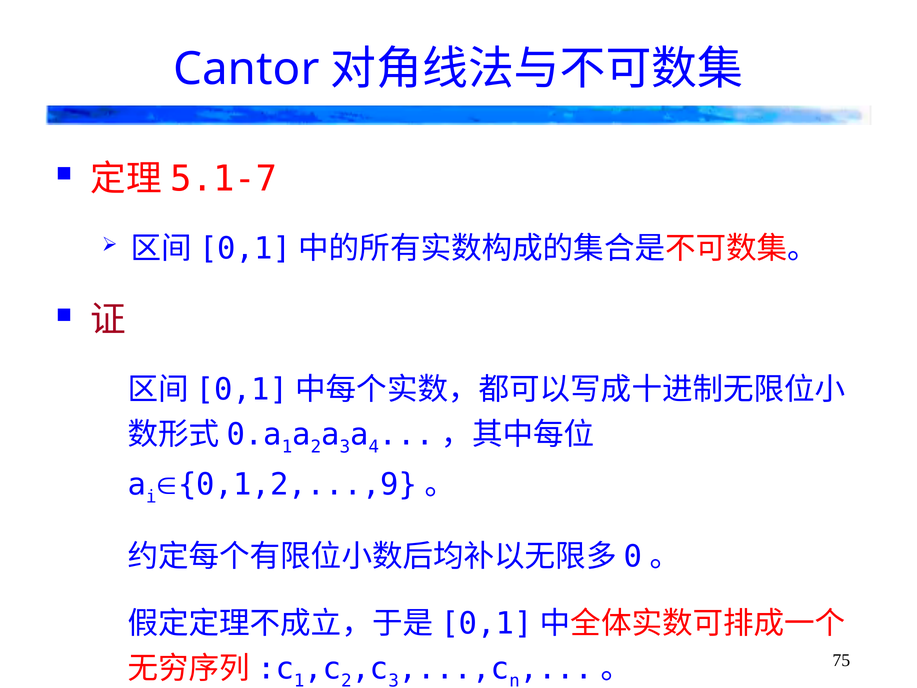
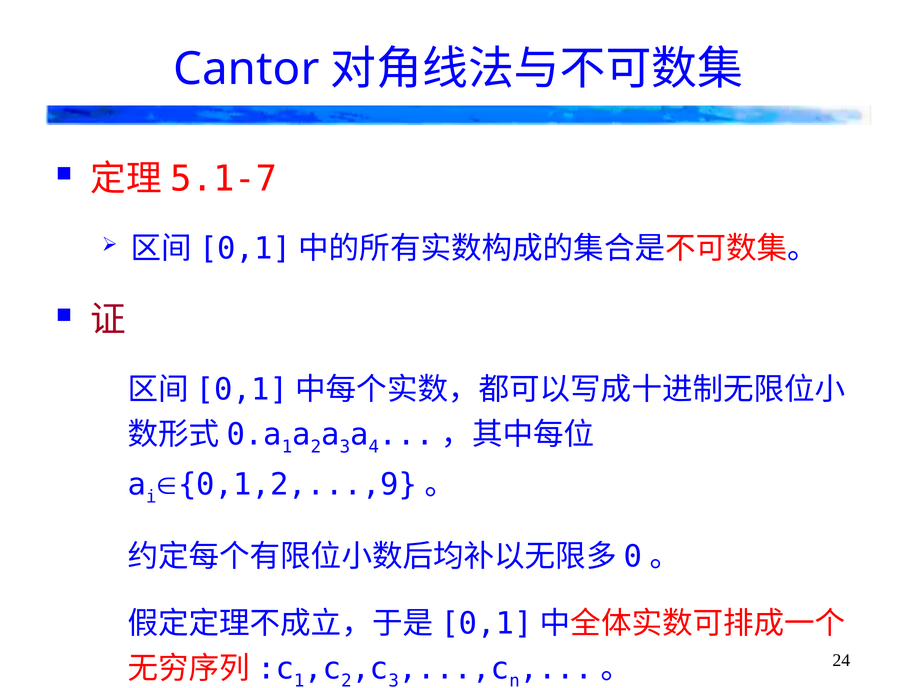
75: 75 -> 24 (841, 660)
